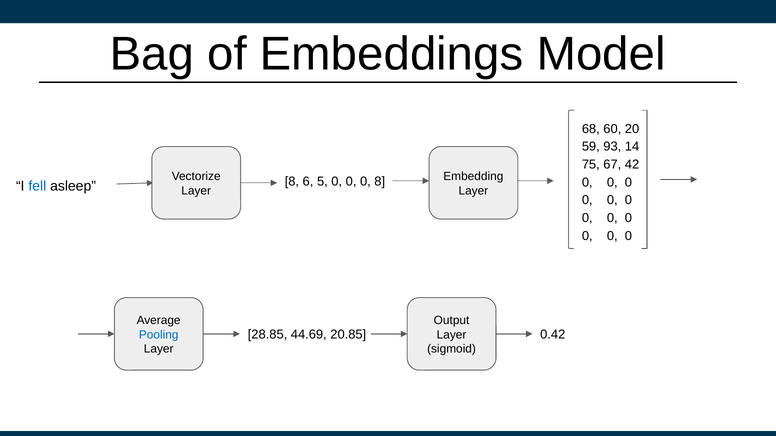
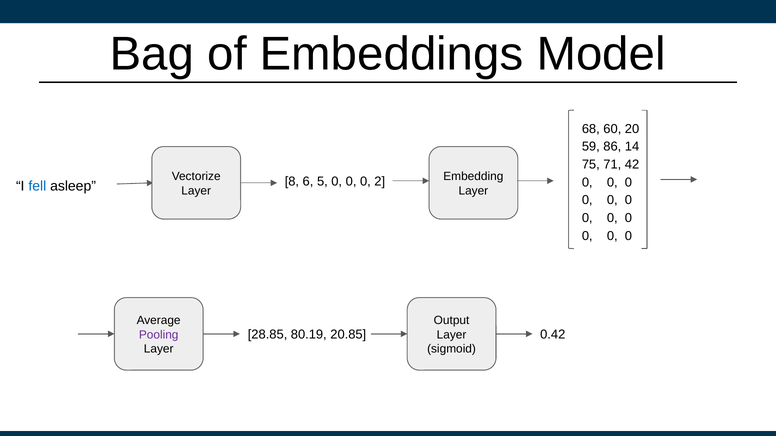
93: 93 -> 86 (612, 147)
67: 67 -> 71 (612, 165)
0 8: 8 -> 2 (380, 182)
44.69: 44.69 -> 80.19 (309, 335)
Pooling colour: blue -> purple (159, 335)
